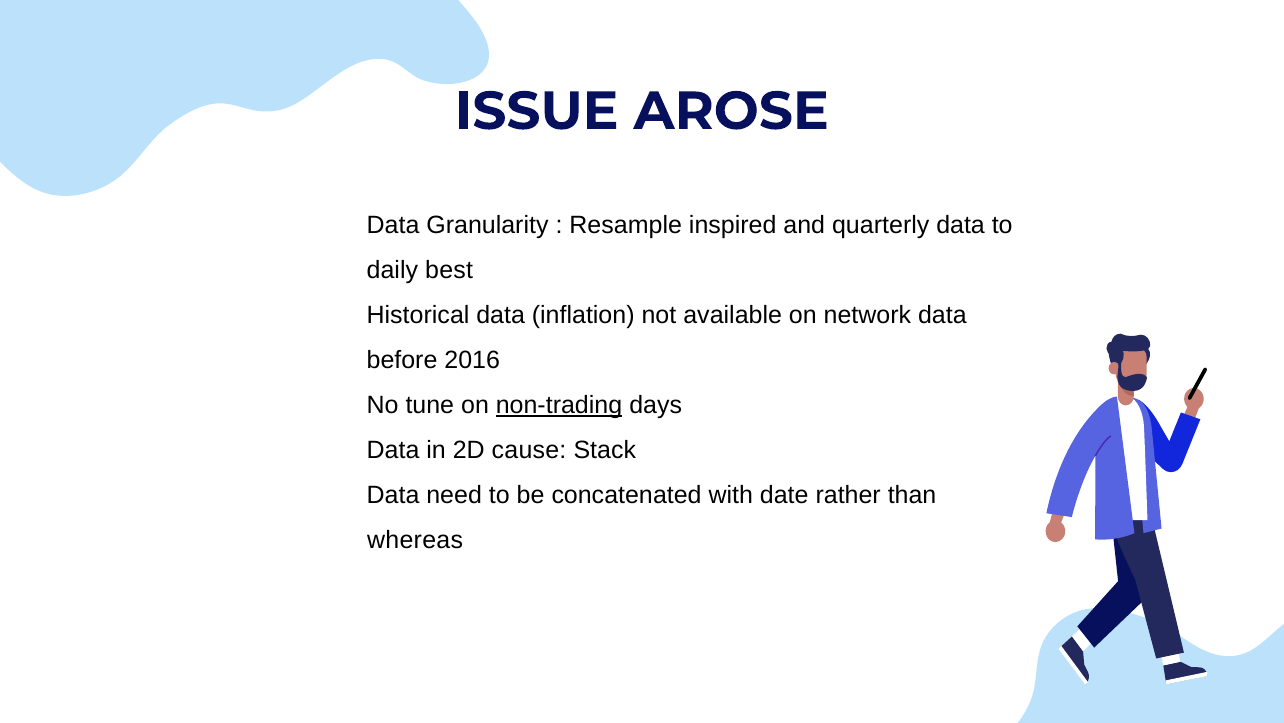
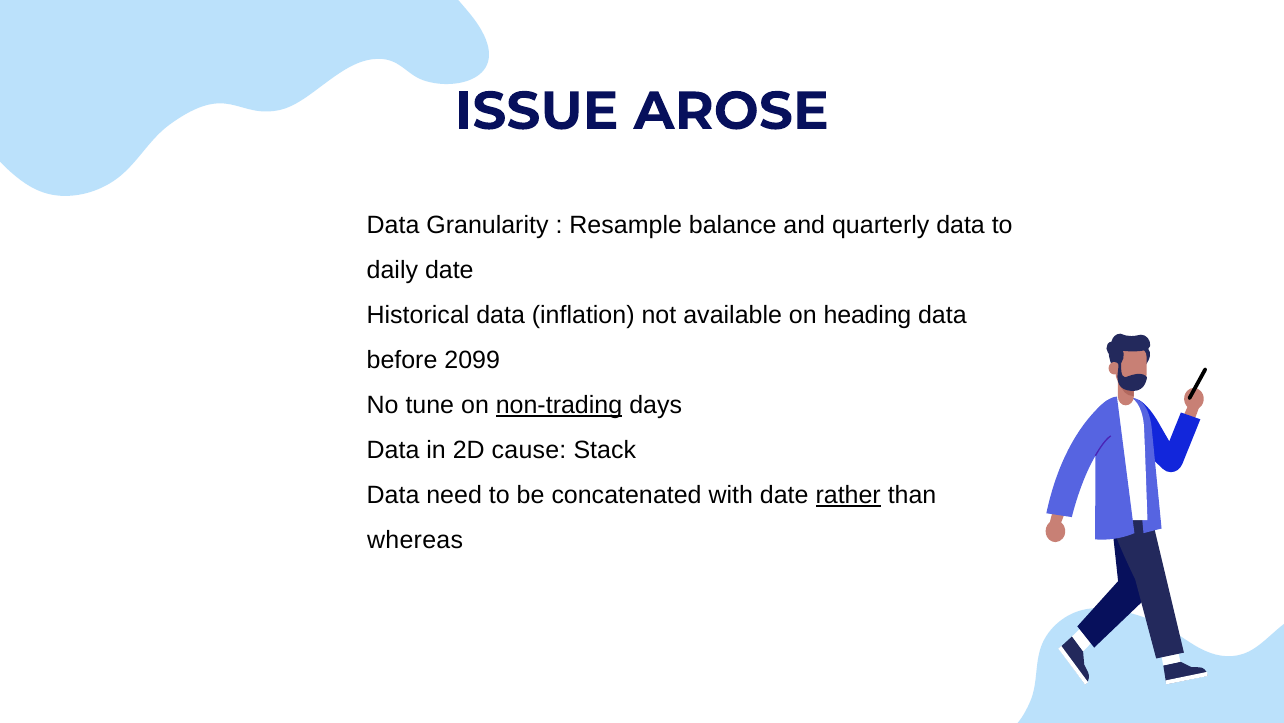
inspired: inspired -> balance (733, 225)
daily best: best -> date (449, 270)
network: network -> heading (867, 315)
2016: 2016 -> 2099 (472, 360)
rather underline: none -> present (848, 495)
